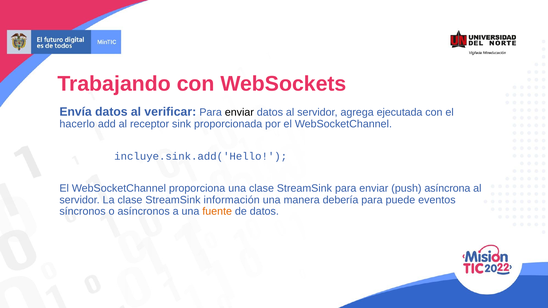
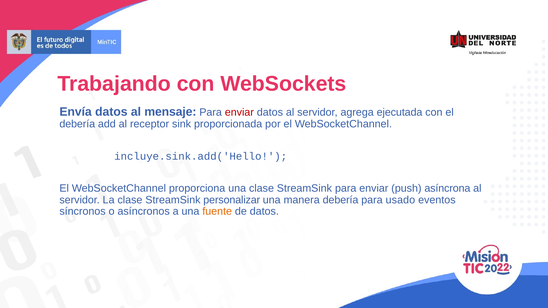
verificar: verificar -> mensaje (170, 112)
enviar colour: black -> red (239, 112)
hacerlo: hacerlo -> debería (77, 124)
información: información -> personalizar (232, 200)
puede: puede -> usado (400, 200)
